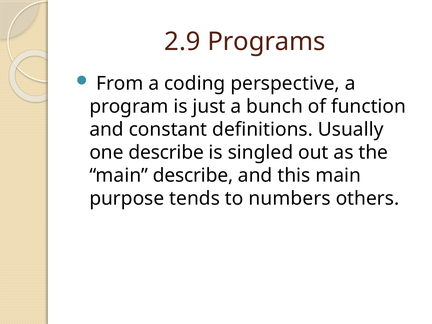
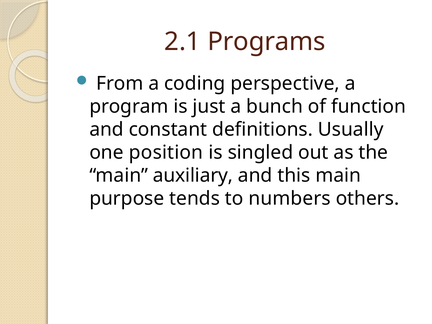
2.9: 2.9 -> 2.1 (182, 42)
one describe: describe -> position (166, 153)
main describe: describe -> auxiliary (193, 176)
